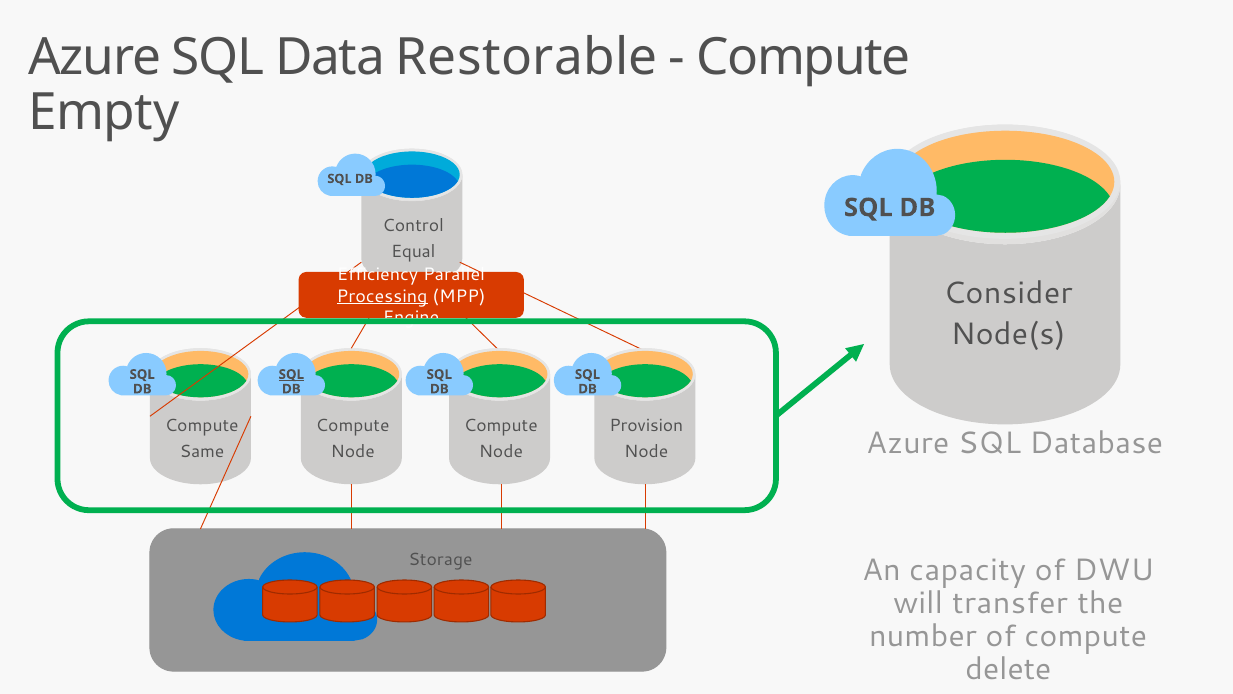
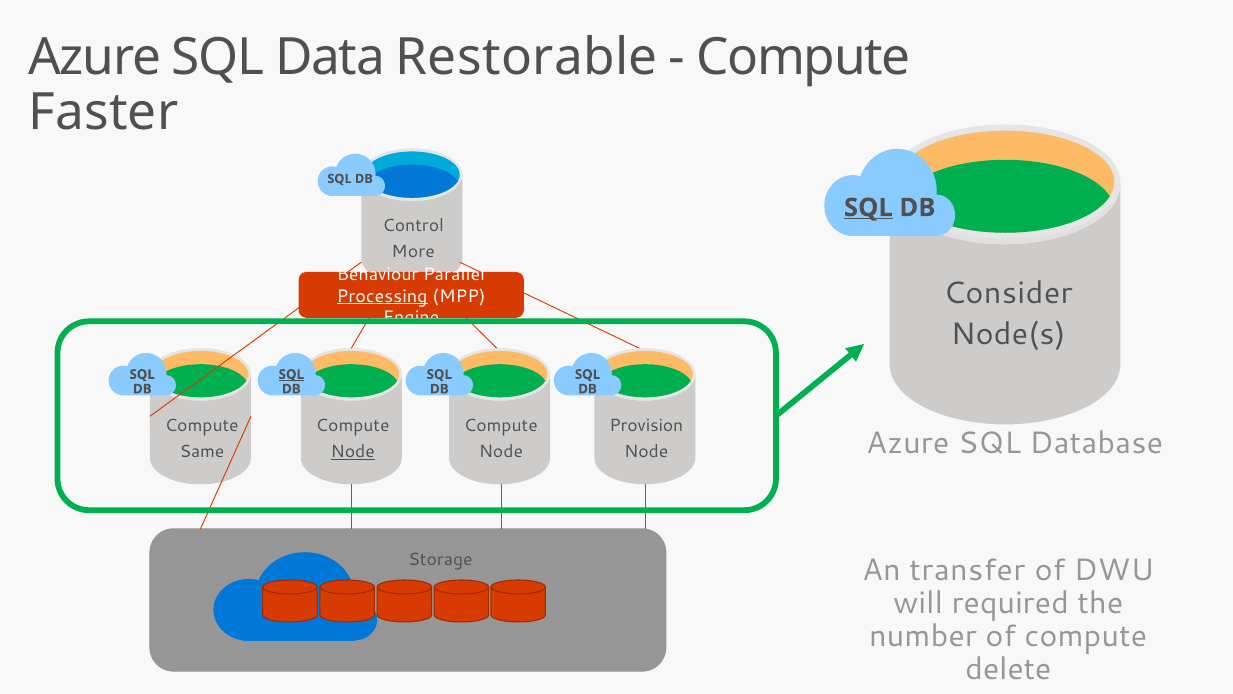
Empty: Empty -> Faster (103, 113)
SQL underline: none -> present (868, 208)
Equal: Equal -> More (413, 252)
Efficiency: Efficiency -> Behaviour (378, 274)
Node underline: none -> present (353, 451)
capacity: capacity -> transfer (967, 570)
transfer: transfer -> required (1010, 603)
